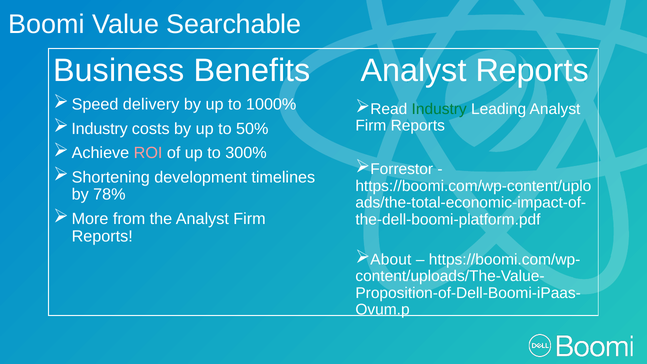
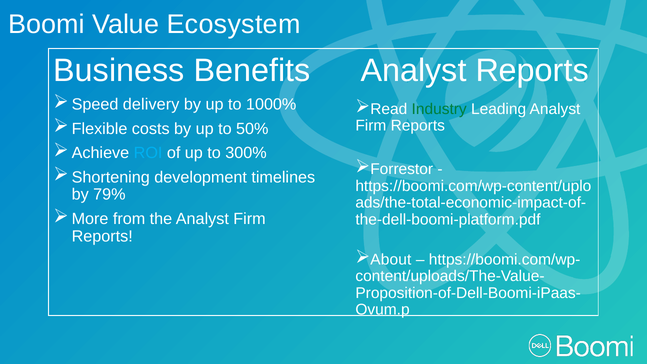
Searchable: Searchable -> Ecosystem (234, 25)
Industry: Industry -> Flexible (100, 129)
ROI colour: pink -> light blue (148, 153)
78%: 78% -> 79% (109, 195)
